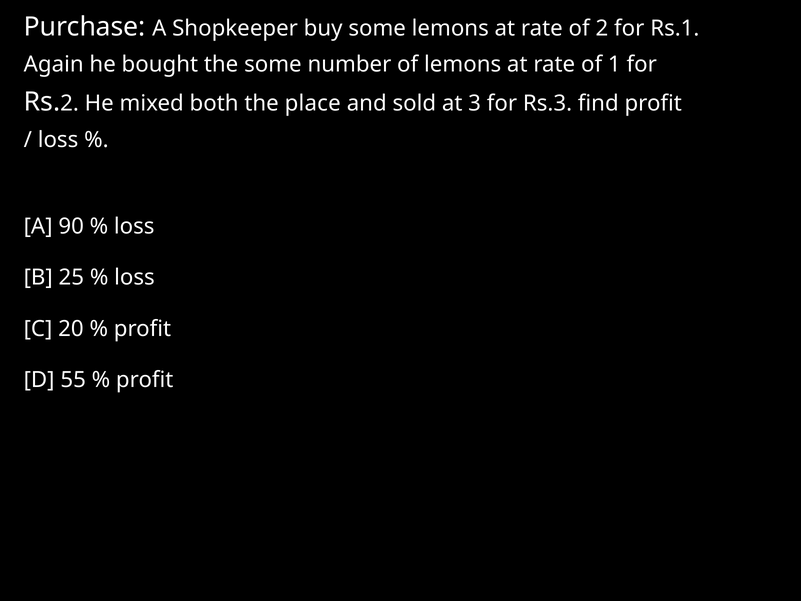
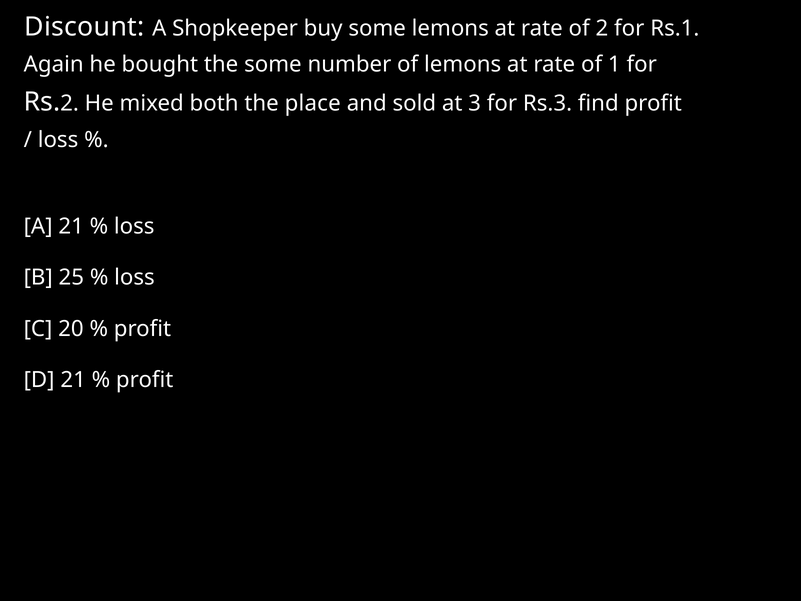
Purchase: Purchase -> Discount (84, 27)
A 90: 90 -> 21 (71, 226)
D 55: 55 -> 21 (73, 380)
